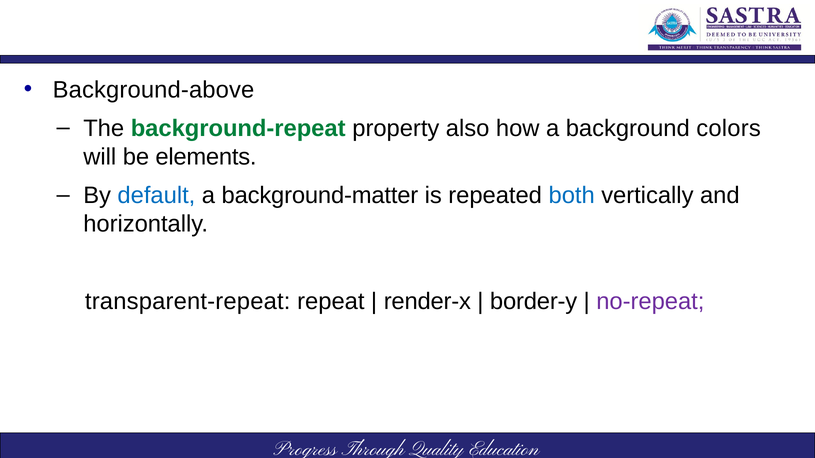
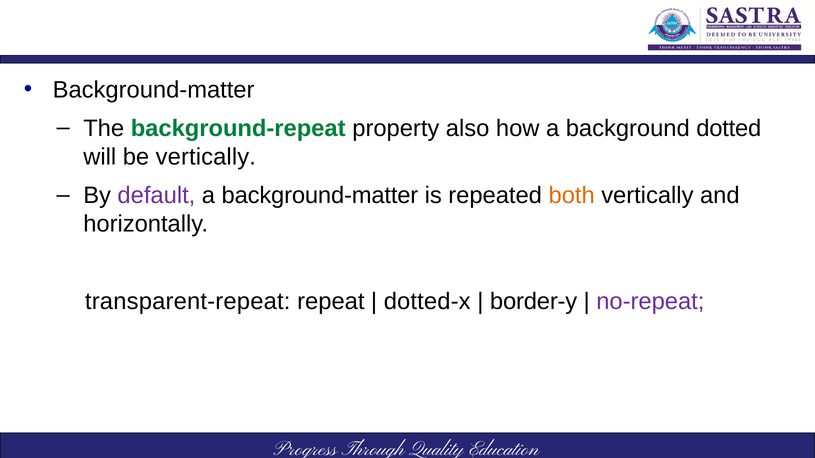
Background-above: Background-above -> Background-matter (154, 90)
colors: colors -> dotted (729, 129)
be elements: elements -> vertically (206, 157)
default colour: blue -> purple (156, 196)
both colour: blue -> orange (572, 196)
render-x: render-x -> dotted-x (427, 302)
